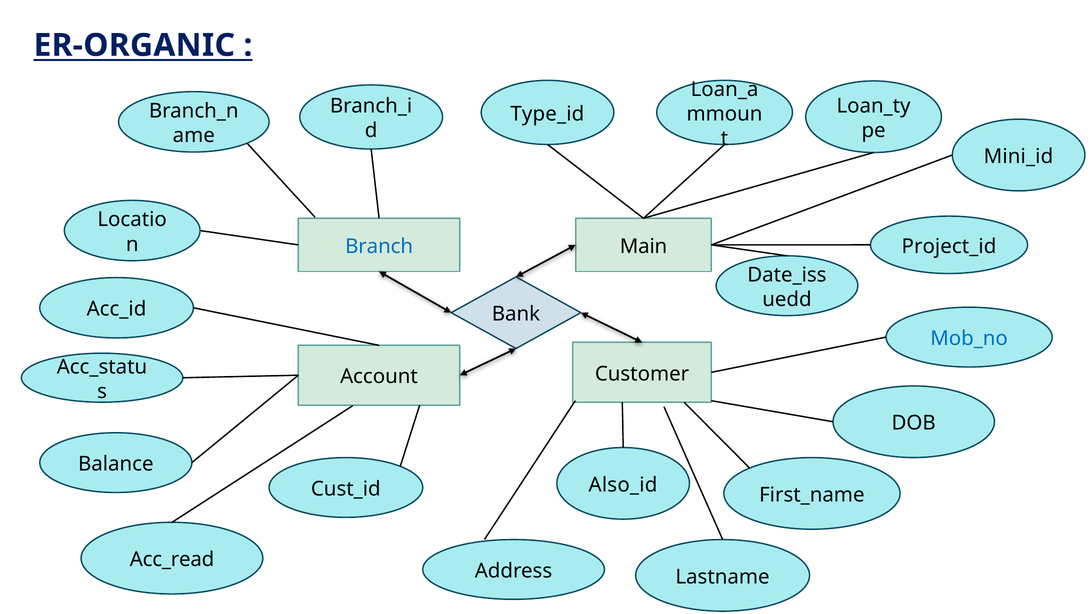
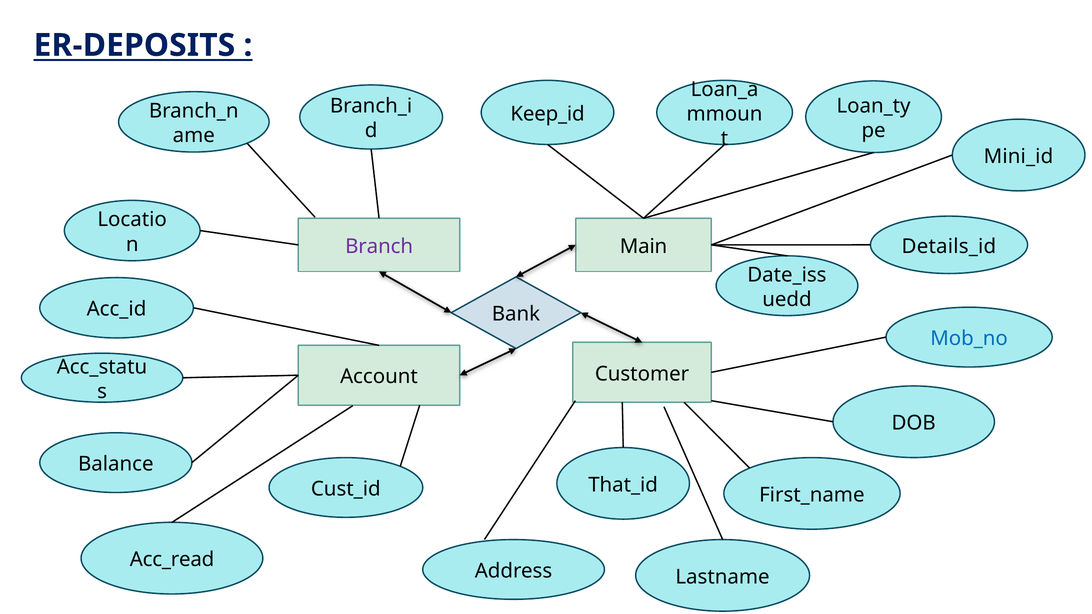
ER-ORGANIC: ER-ORGANIC -> ER-DEPOSITS (134, 45)
Type_id: Type_id -> Keep_id (548, 114)
Project_id: Project_id -> Details_id (949, 246)
Branch colour: blue -> purple (379, 246)
Also_id: Also_id -> That_id (623, 485)
